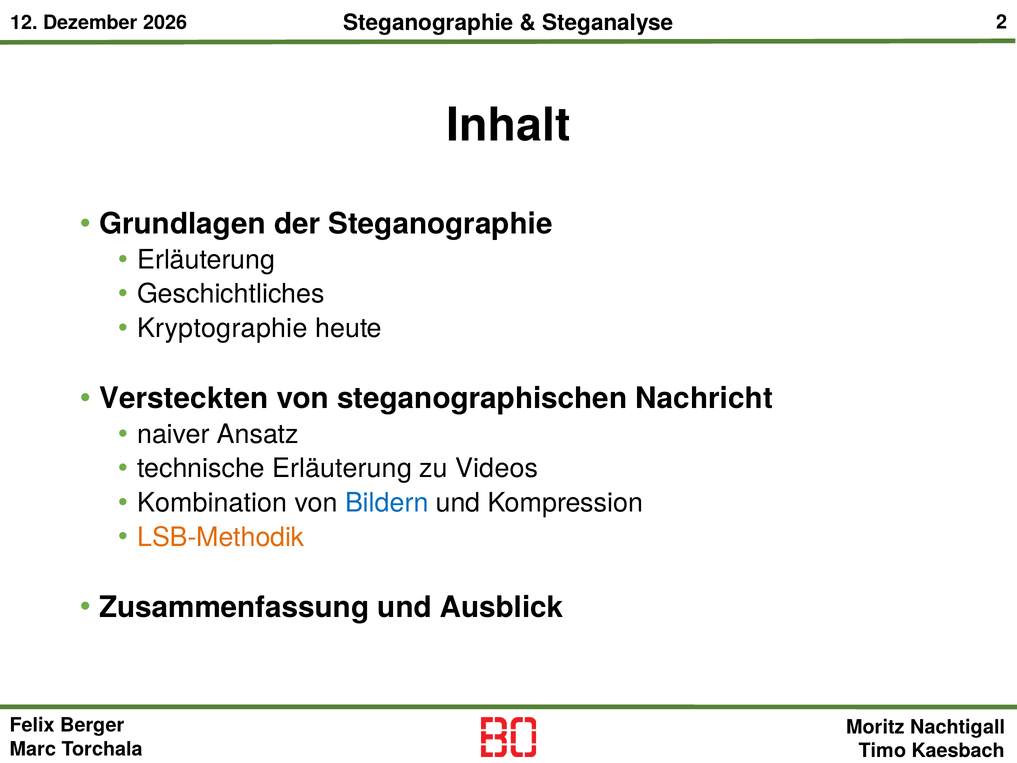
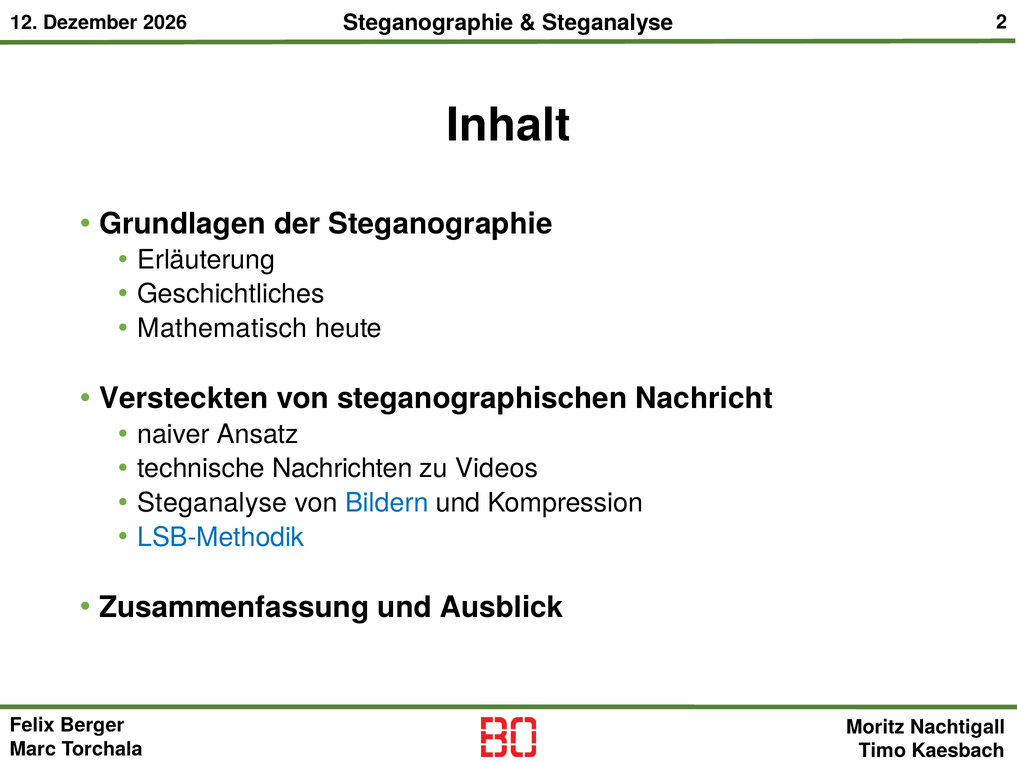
Kryptographie: Kryptographie -> Mathematisch (222, 328)
technische Erläuterung: Erläuterung -> Nachrichten (342, 468)
Kombination: Kombination -> Steganalyse (212, 503)
LSB-Methodik colour: orange -> blue (221, 537)
